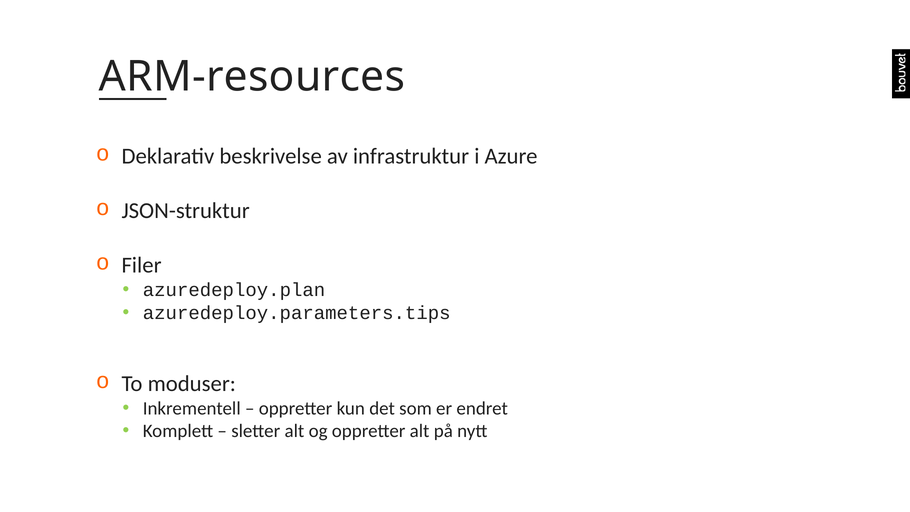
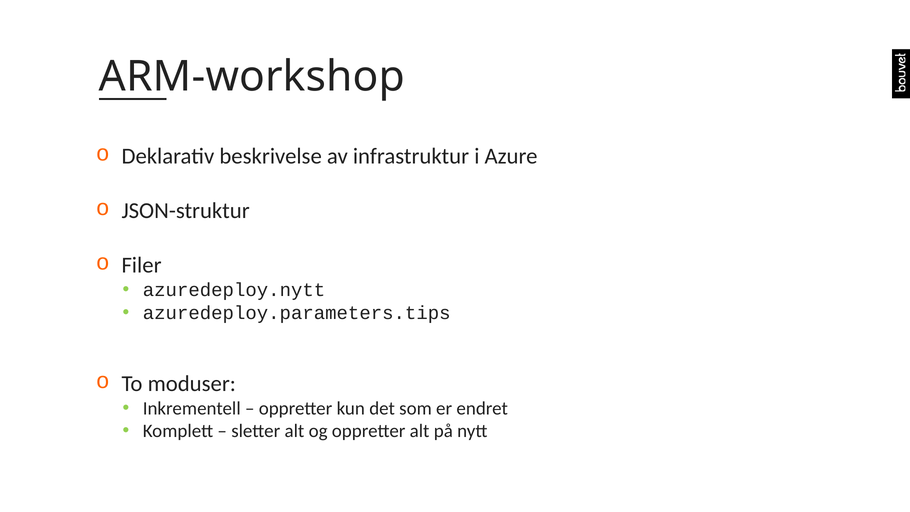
ARM-resources: ARM-resources -> ARM-workshop (252, 76)
azuredeploy.plan: azuredeploy.plan -> azuredeploy.nytt (234, 290)
